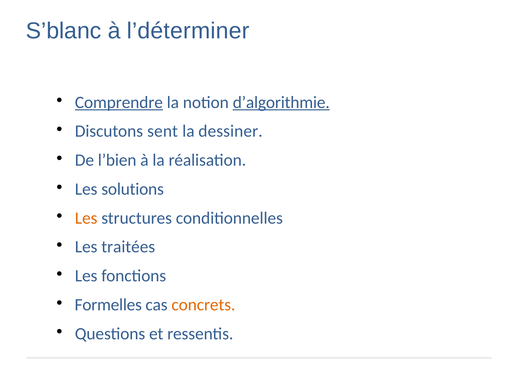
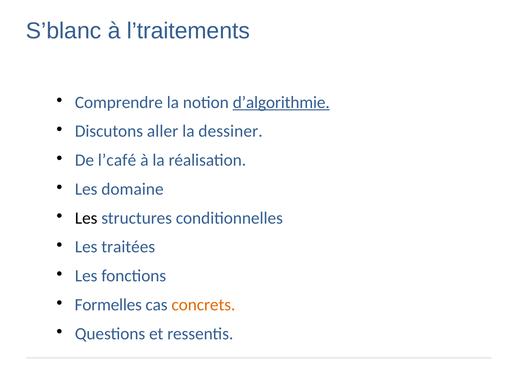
l’déterminer: l’déterminer -> l’traitements (188, 31)
Comprendre underline: present -> none (119, 102)
sent: sent -> aller (163, 131)
l’bien: l’bien -> l’café (117, 160)
solutions: solutions -> domaine (132, 189)
Les colour: orange -> black (86, 218)
